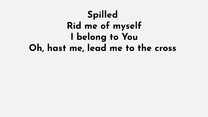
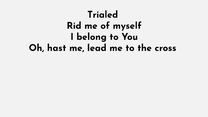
Spilled: Spilled -> Trialed (103, 15)
